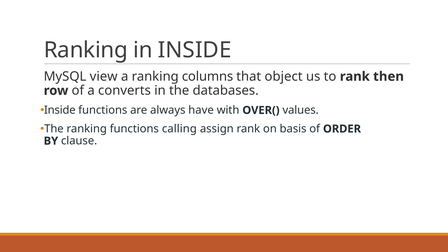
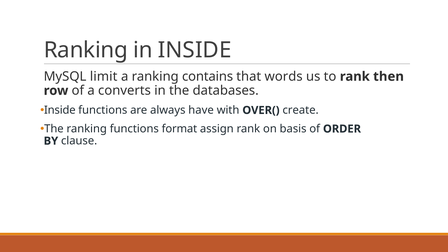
view: view -> limit (104, 76)
columns: columns -> contains (208, 76)
object: object -> words (284, 76)
values: values -> create (301, 110)
calling: calling -> format (179, 129)
